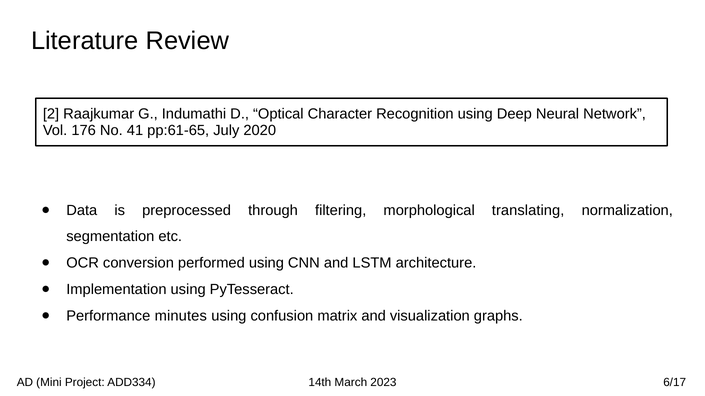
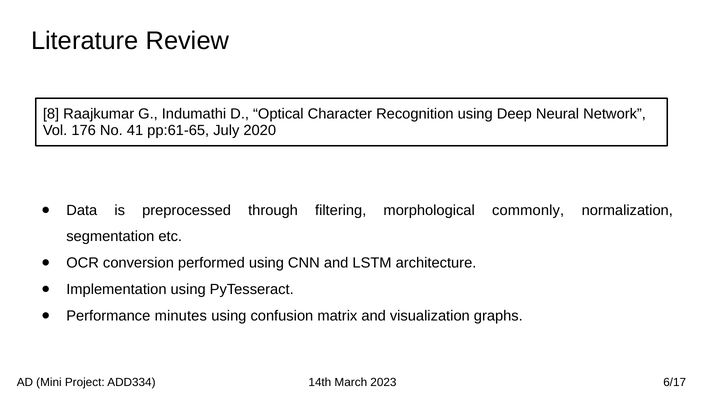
2: 2 -> 8 (51, 114)
translating: translating -> commonly (528, 211)
